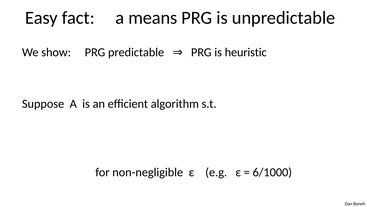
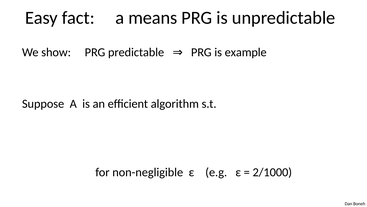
heuristic: heuristic -> example (246, 52)
6/1000: 6/1000 -> 2/1000 (272, 172)
